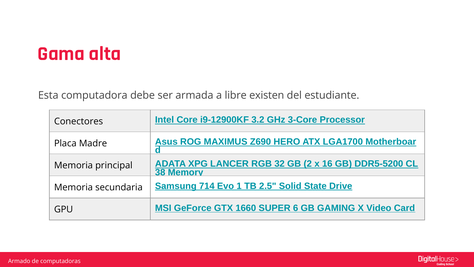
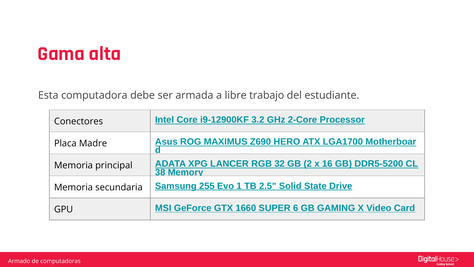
existen: existen -> trabajo (267, 95)
3-Core: 3-Core -> 2-Core (303, 120)
714: 714 -> 255 (207, 186)
